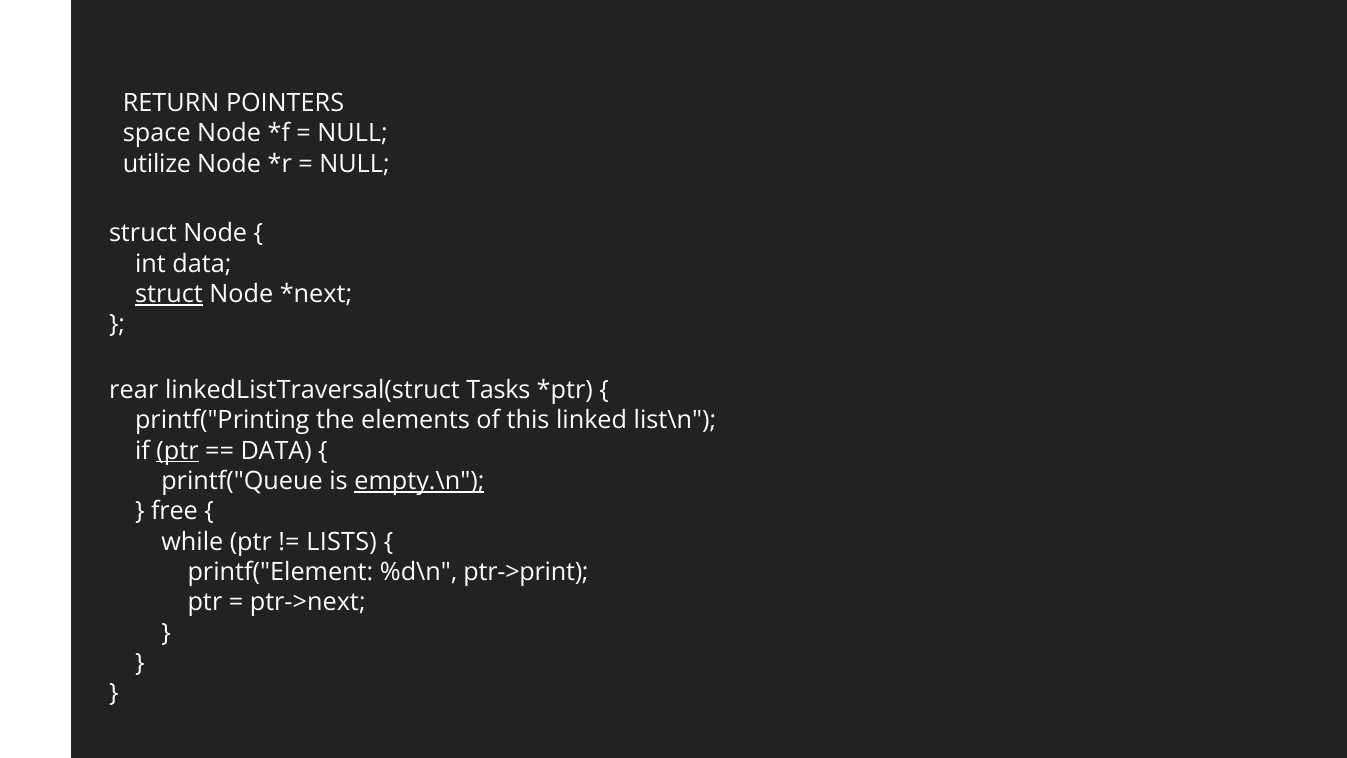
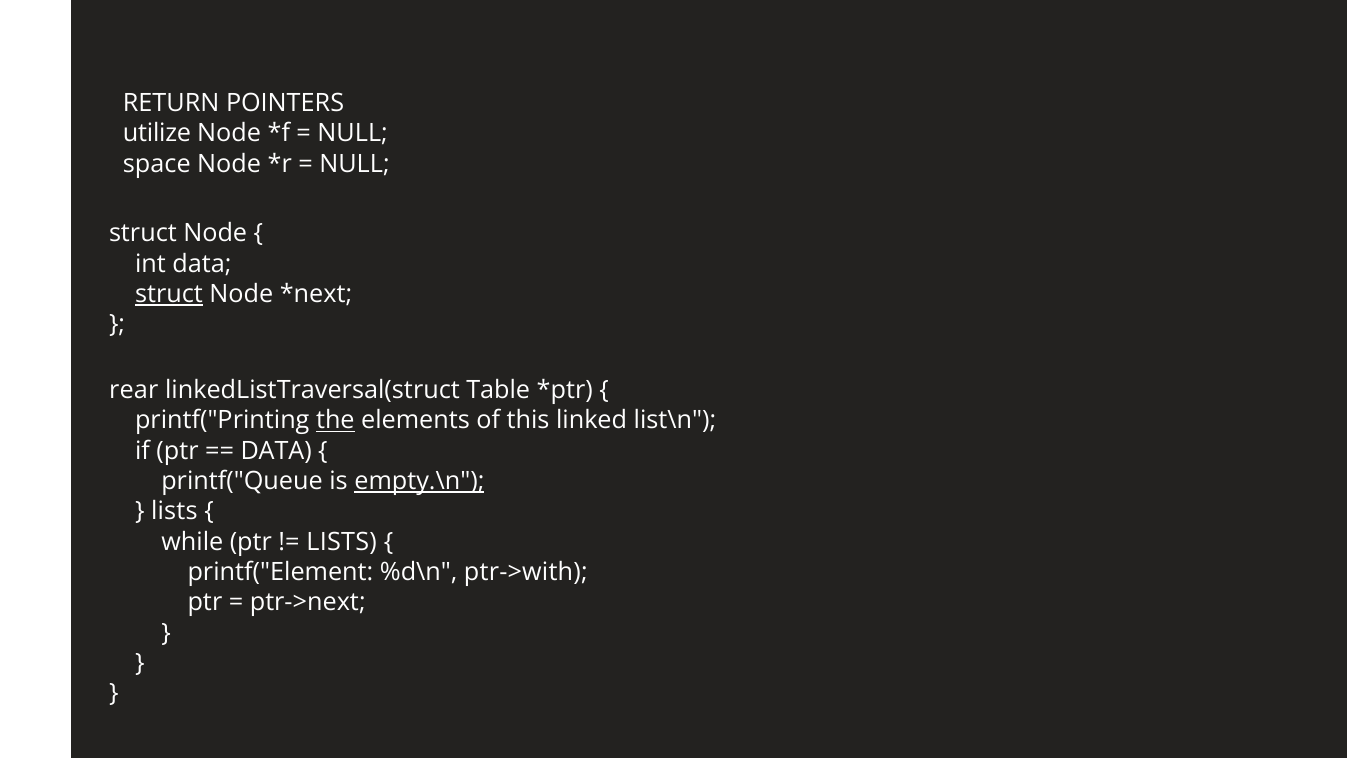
space: space -> utilize (157, 133)
utilize: utilize -> space (157, 164)
Tasks: Tasks -> Table (498, 390)
the underline: none -> present (335, 420)
ptr underline: present -> none (178, 451)
free: free -> lists (174, 511)
ptr->print: ptr->print -> ptr->with (526, 572)
